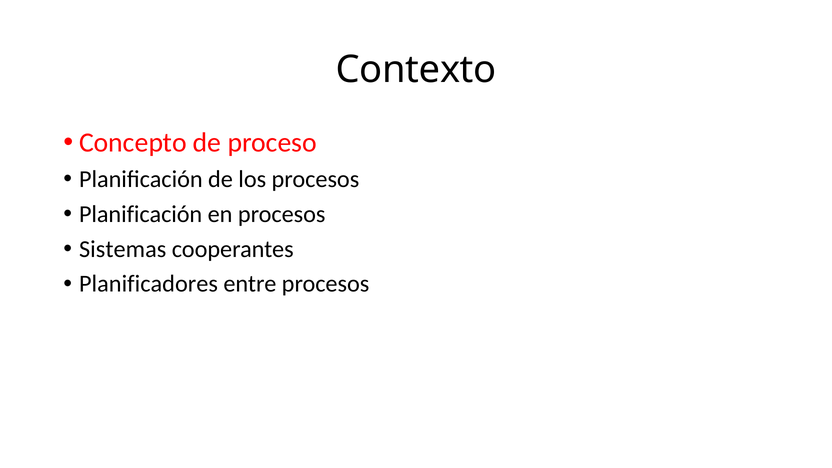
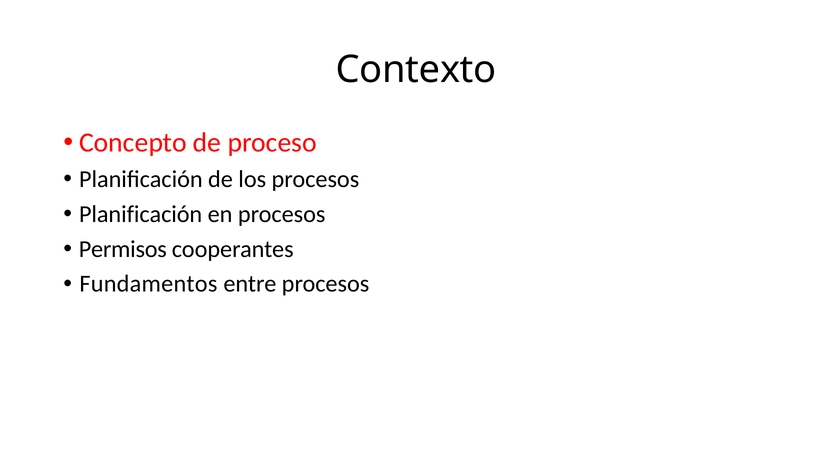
Sistemas: Sistemas -> Permisos (123, 249)
Planificadores: Planificadores -> Fundamentos (148, 284)
